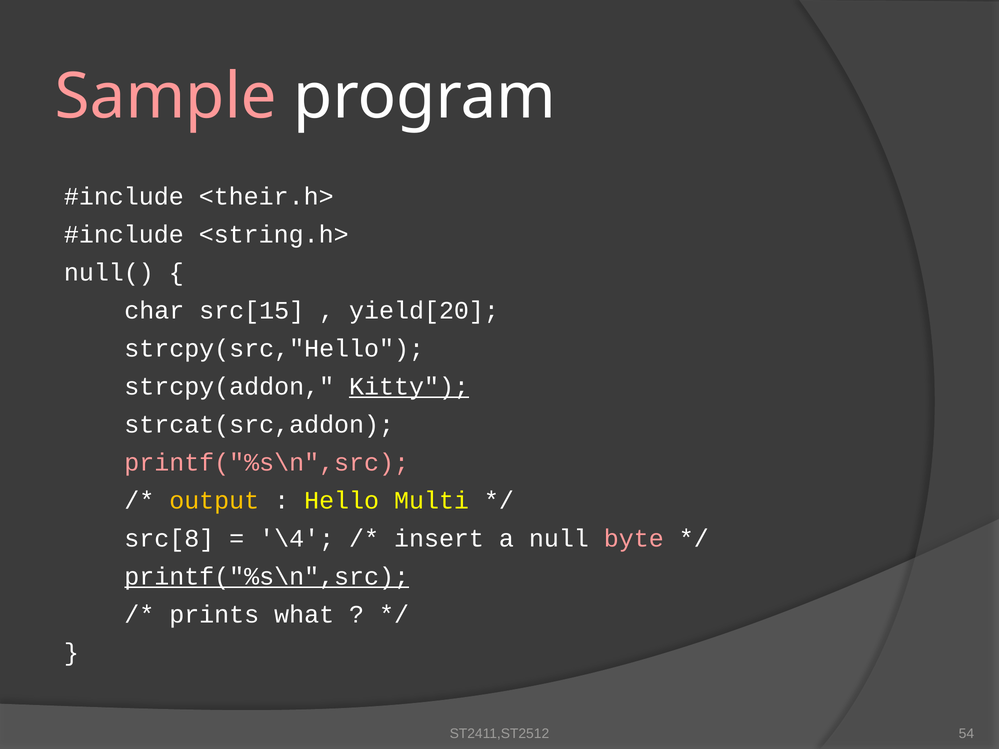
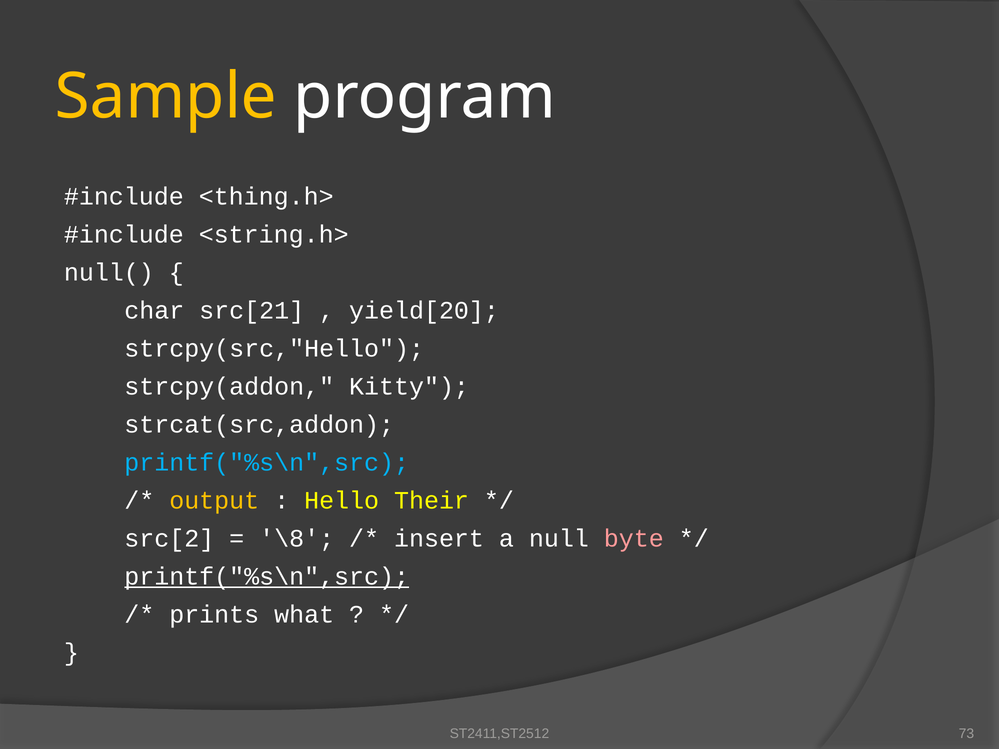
Sample colour: pink -> yellow (166, 97)
<their.h>: <their.h> -> <thing.h> (266, 197)
src[15: src[15 -> src[21 (252, 311)
Kitty underline: present -> none (409, 387)
printf("%s\n",src colour: pink -> light blue (267, 463)
Multi: Multi -> Their (432, 501)
src[8: src[8 -> src[2 (169, 539)
\4: \4 -> \8 (297, 539)
54: 54 -> 73 (966, 734)
